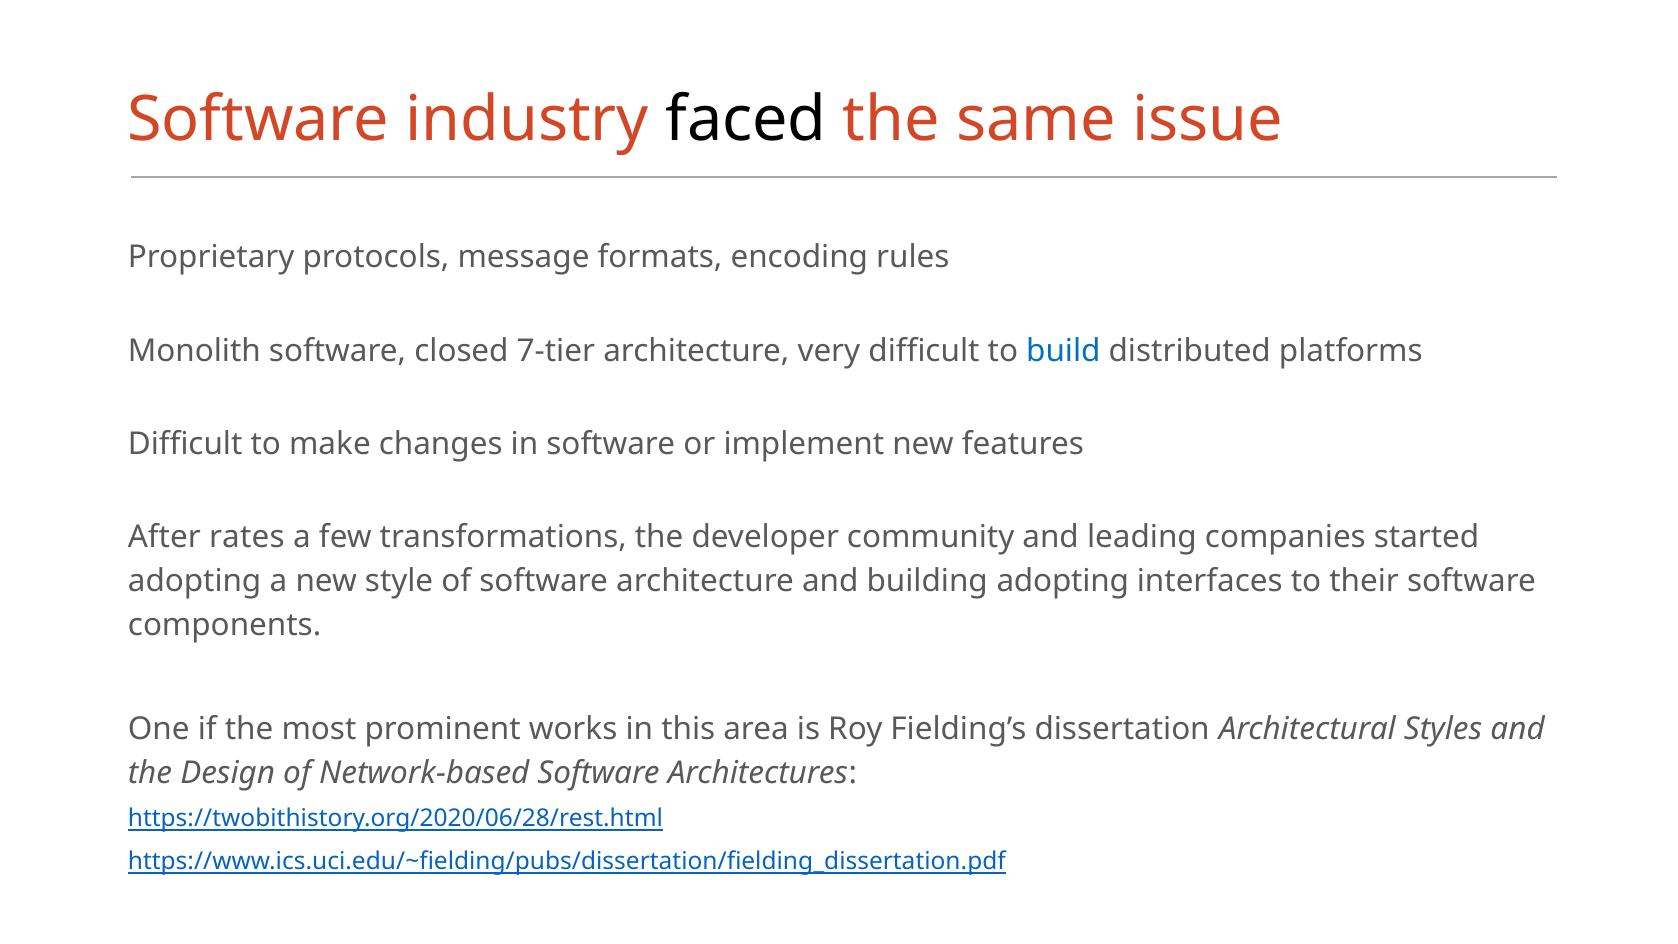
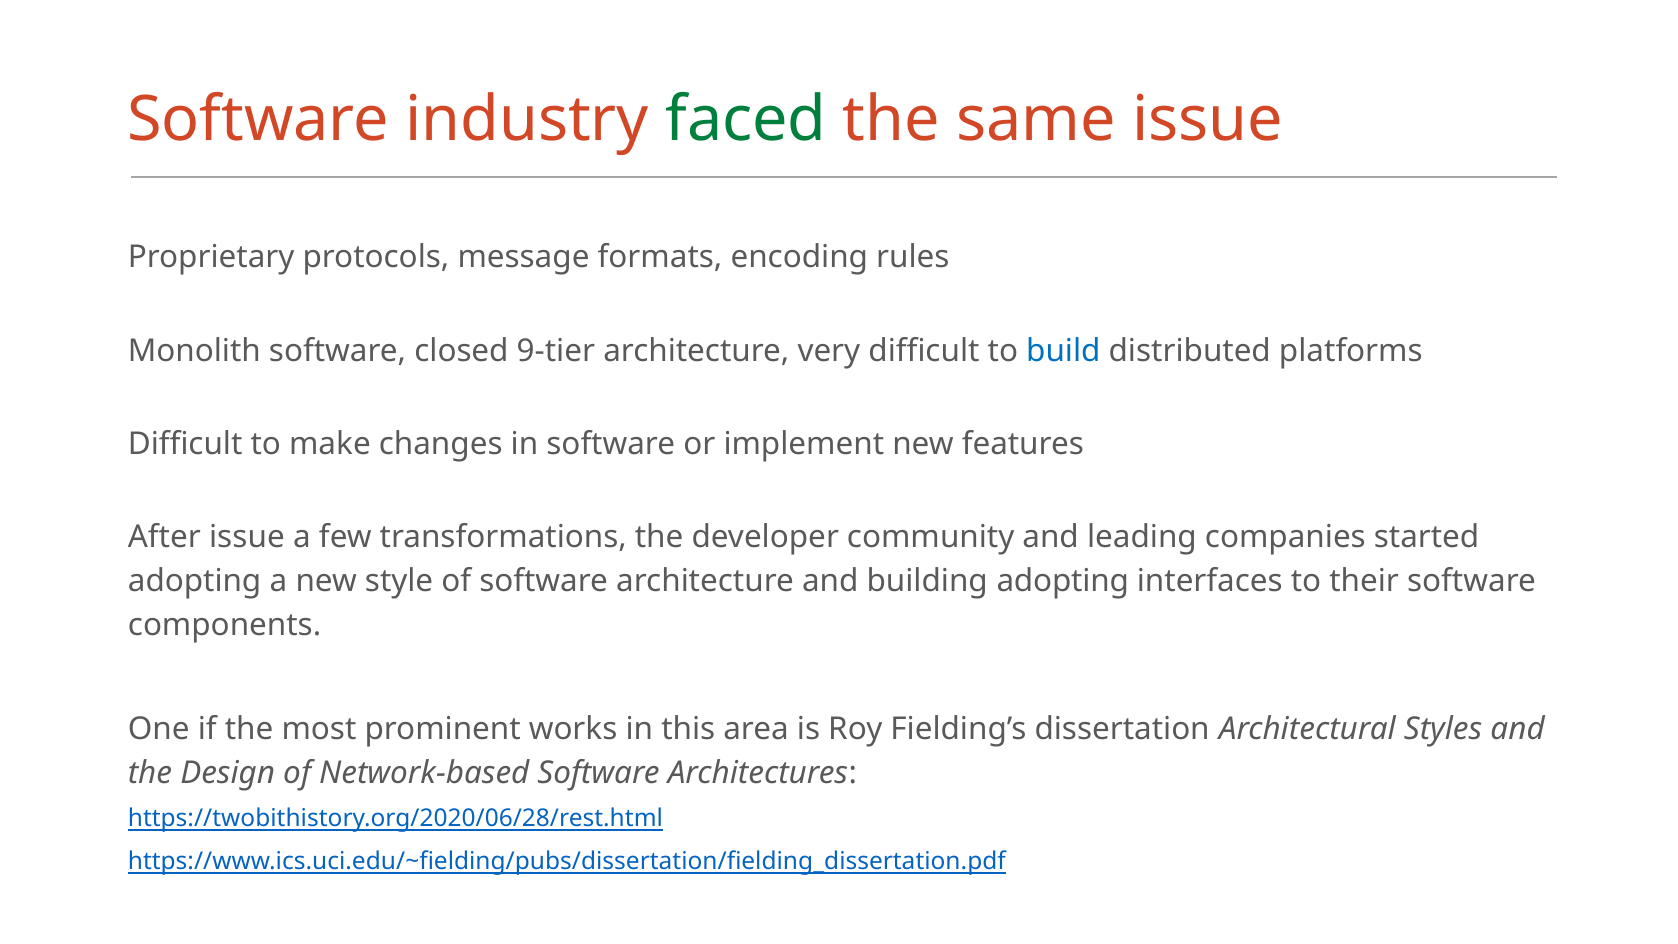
faced colour: black -> green (746, 120)
7-tier: 7-tier -> 9-tier (556, 351)
After rates: rates -> issue (247, 537)
